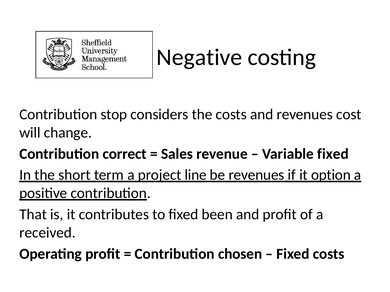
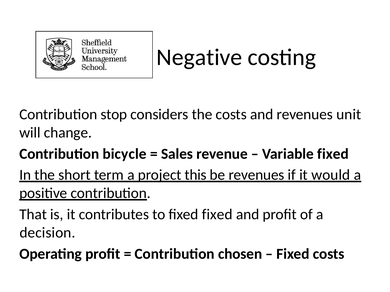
cost: cost -> unit (349, 115)
correct: correct -> bicycle (125, 154)
line: line -> this (196, 175)
option: option -> would (331, 175)
fixed been: been -> fixed (217, 215)
received: received -> decision (47, 233)
